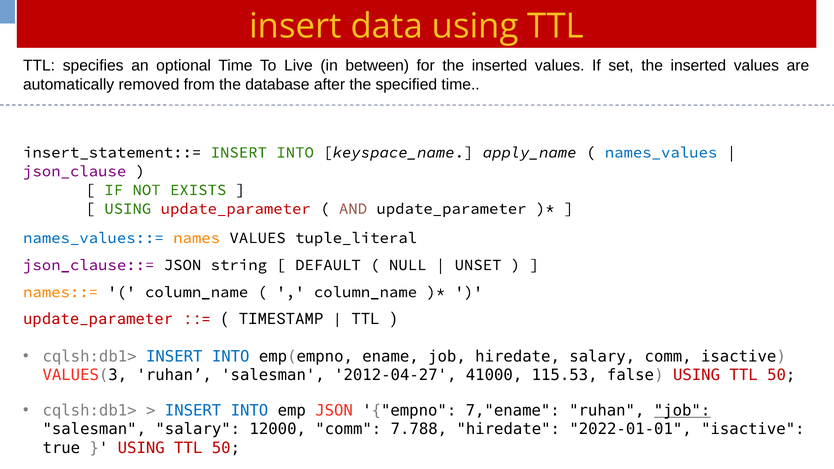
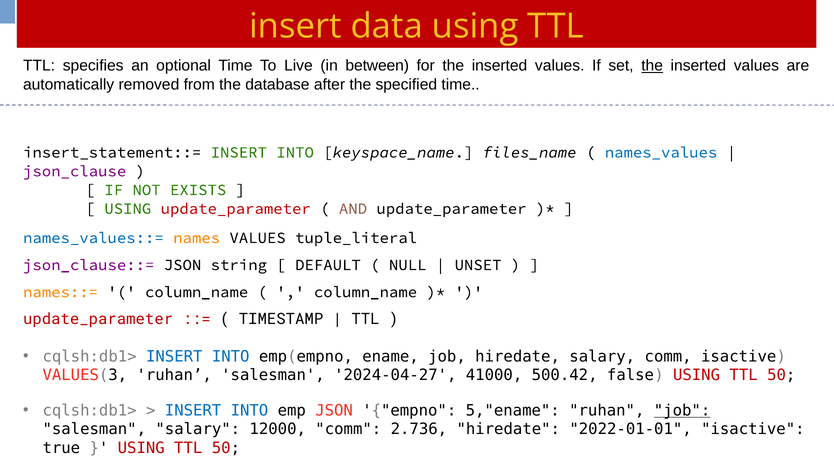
the underline: none -> present (652, 66)
apply_name: apply_name -> files_name (530, 152)
2012-04-27: 2012-04-27 -> 2024-04-27 (395, 375)
115.53: 115.53 -> 500.42 (565, 375)
7,"ename: 7,"ename -> 5,"ename (513, 411)
7.788: 7.788 -> 2.736 (419, 429)
